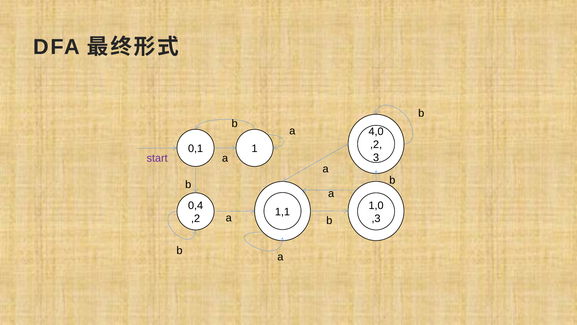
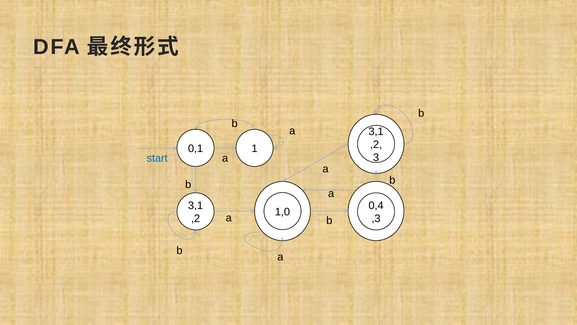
4,0: 4,0 -> 3,1 (376, 131)
start colour: purple -> blue (157, 158)
0,4: 0,4 -> 3,1 (196, 205)
1,0: 1,0 -> 0,4 (376, 205)
1,1: 1,1 -> 1,0 (282, 212)
